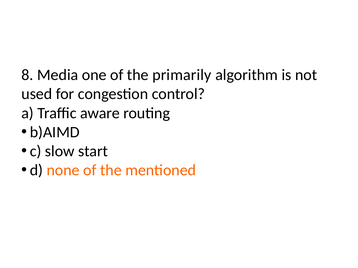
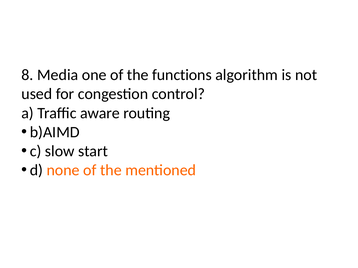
primarily: primarily -> functions (182, 75)
